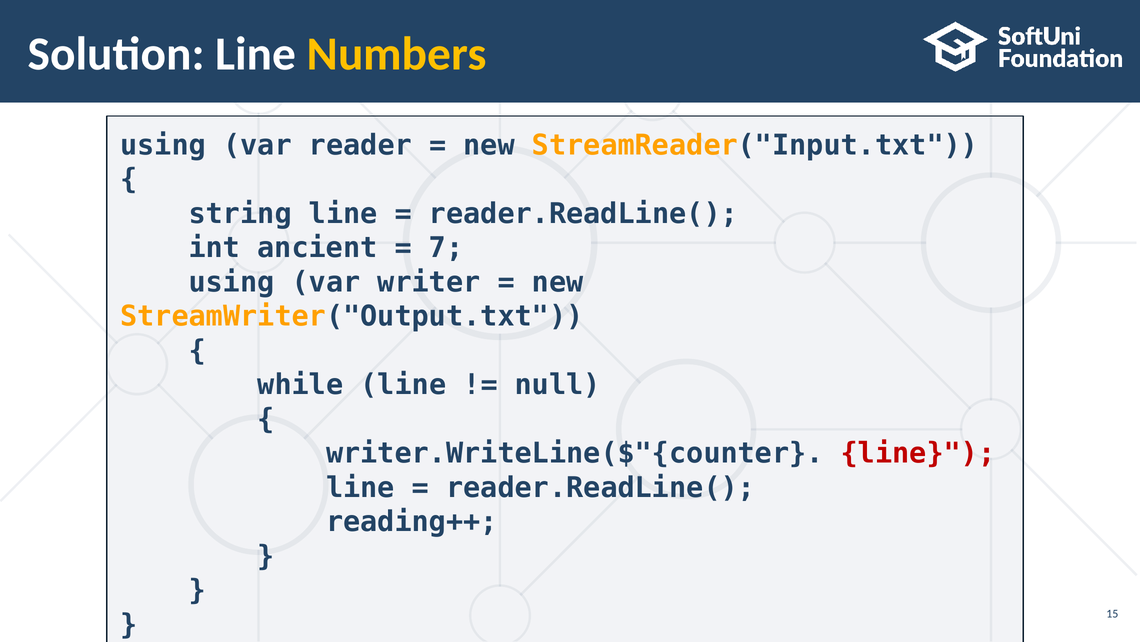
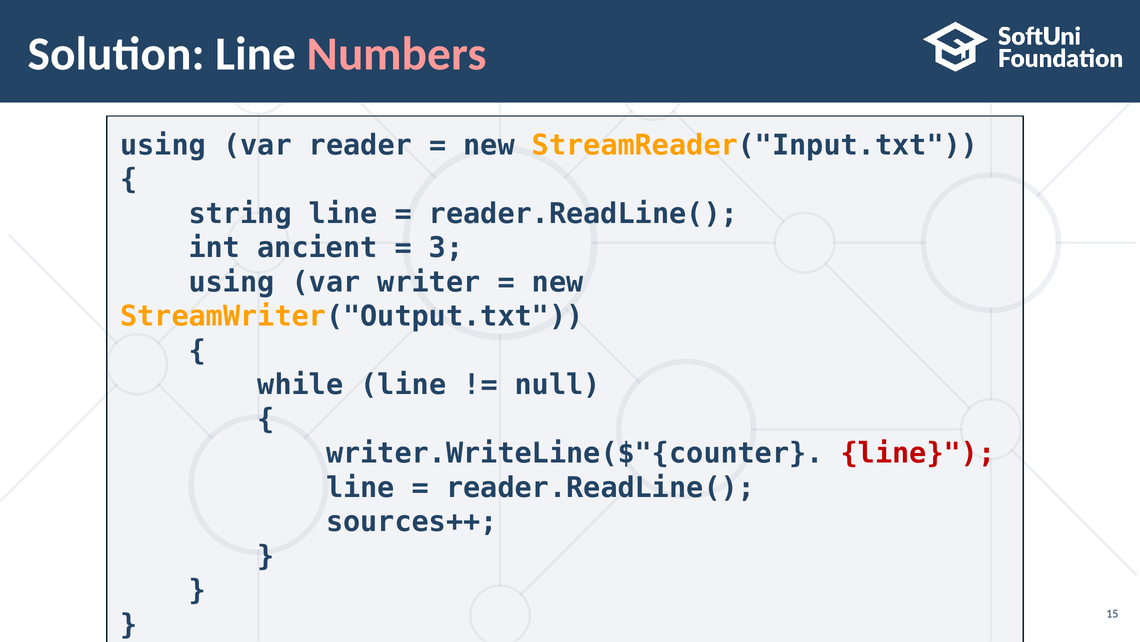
Numbers colour: yellow -> pink (397, 54)
7: 7 -> 3 (446, 248)
reading++: reading++ -> sources++ (412, 521)
